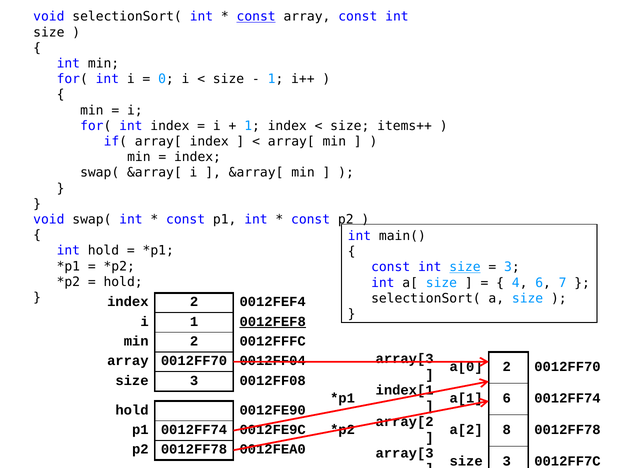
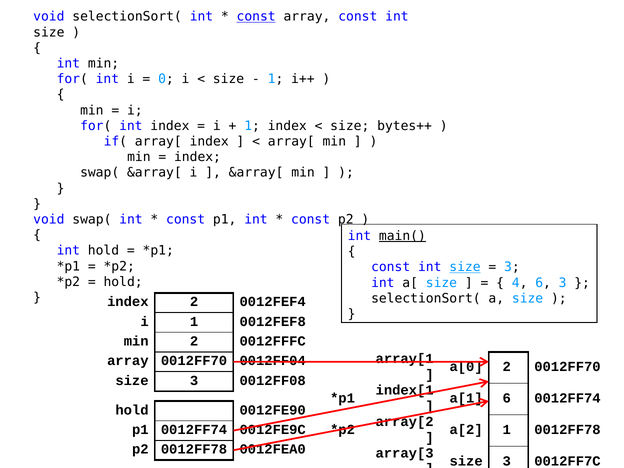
items++: items++ -> bytes++ (405, 126)
main( underline: none -> present (402, 236)
6 7: 7 -> 3 (563, 283)
0012FEF8 underline: present -> none (273, 322)
array[3: array[3 -> array[1 (405, 359)
a[2 8: 8 -> 1 (507, 430)
